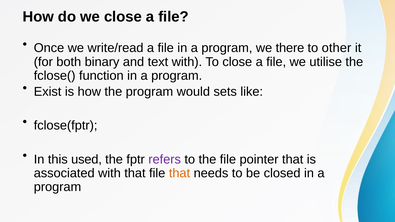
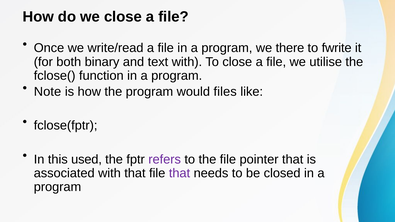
other: other -> fwrite (337, 48)
Exist: Exist -> Note (48, 92)
sets: sets -> files (225, 92)
that colour: orange -> purple (179, 173)
